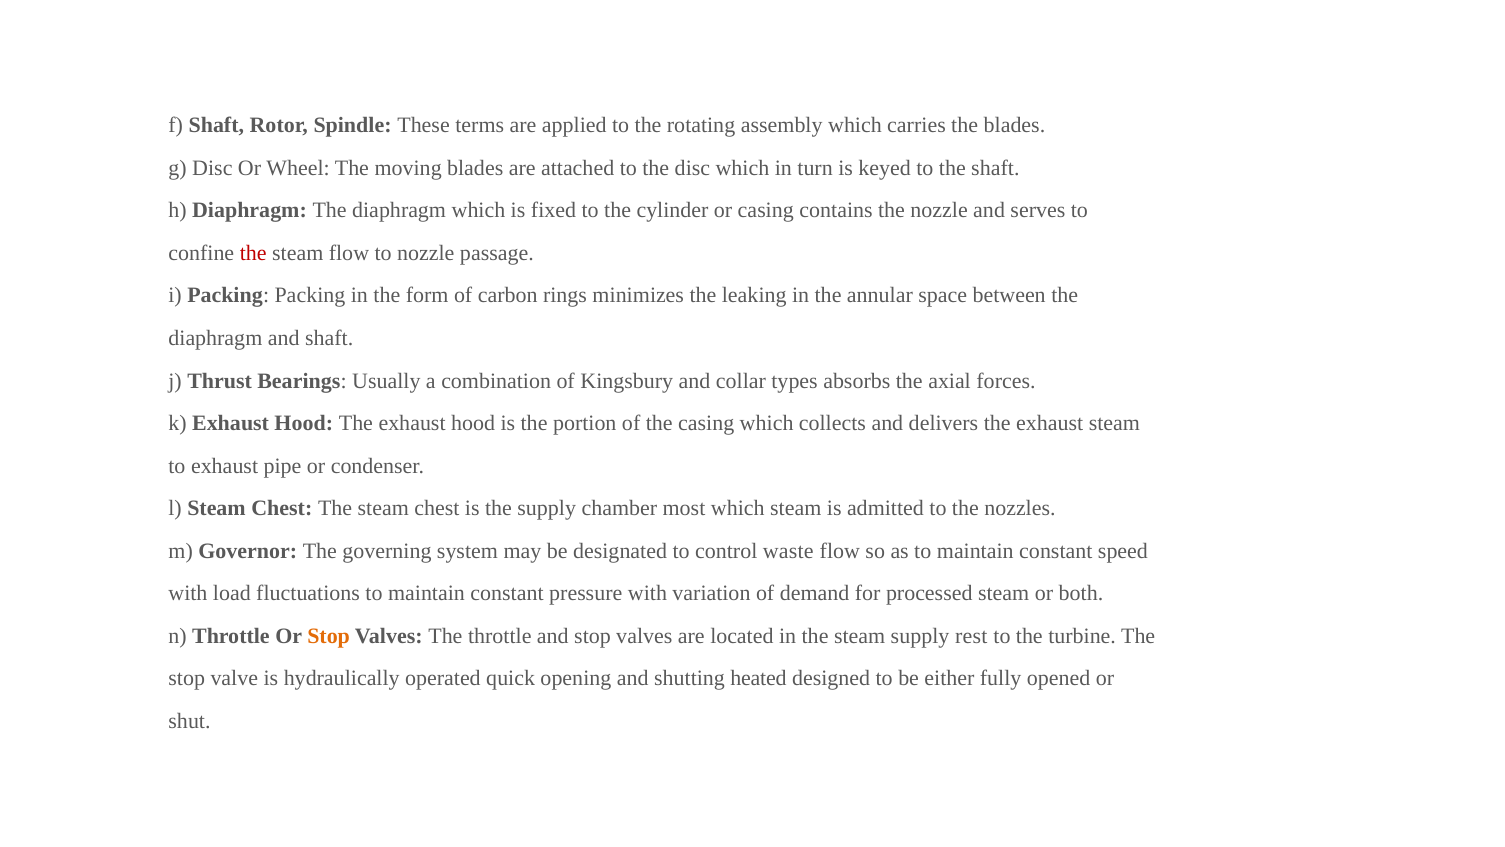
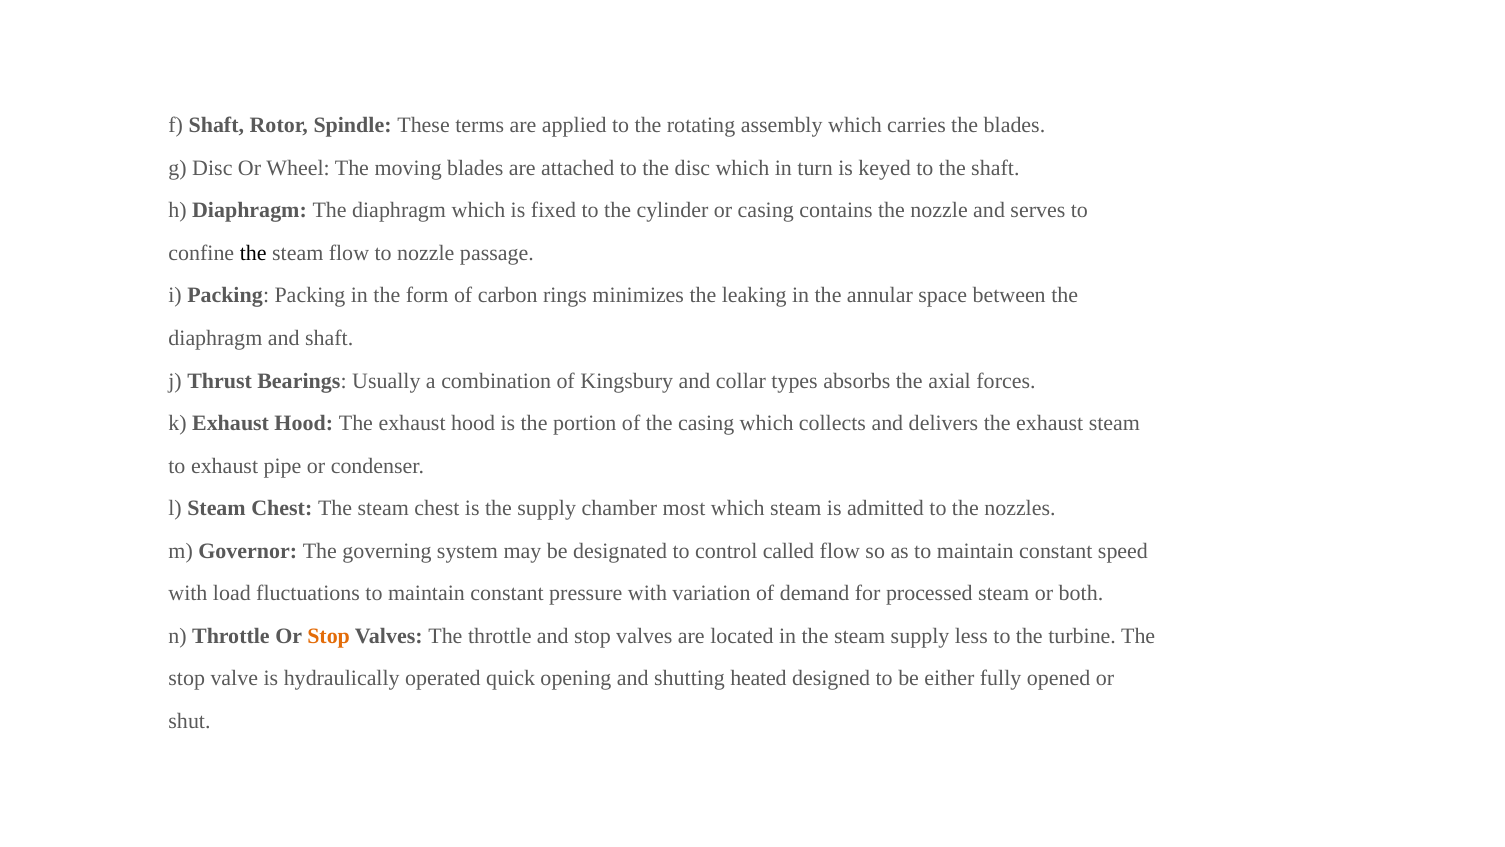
the colour: red -> black (253, 253)
waste: waste -> called (789, 551)
rest: rest -> less (971, 636)
